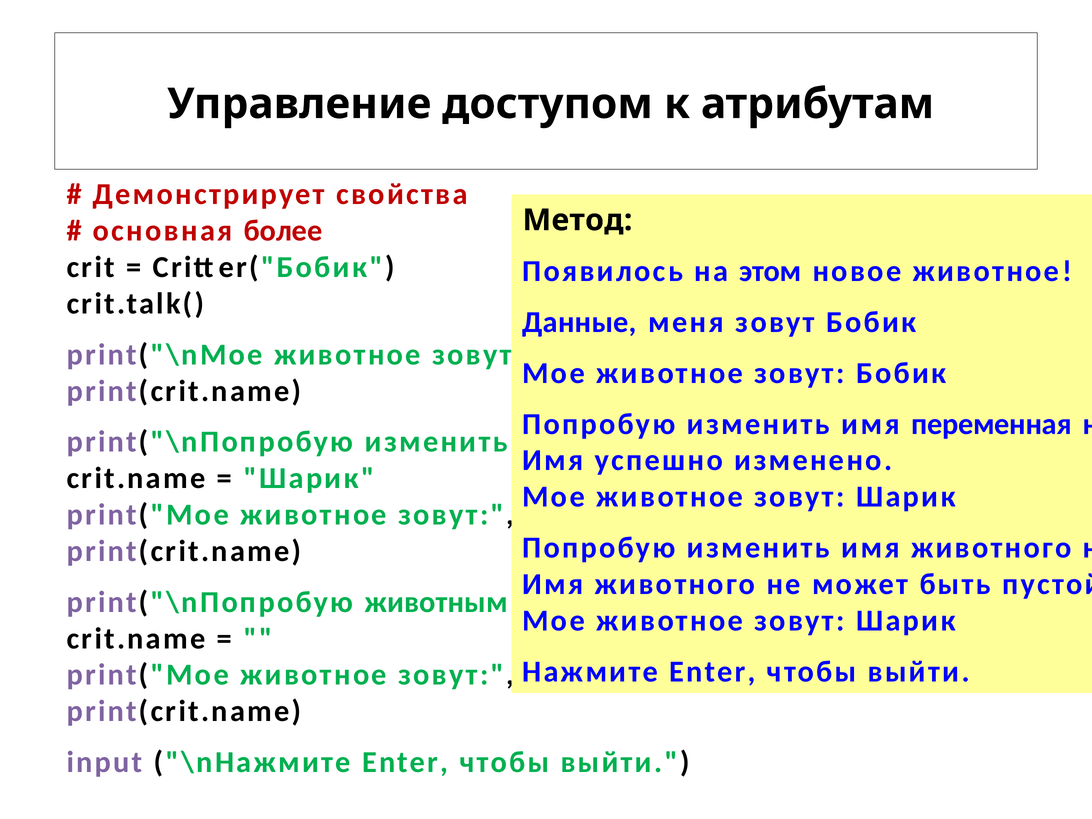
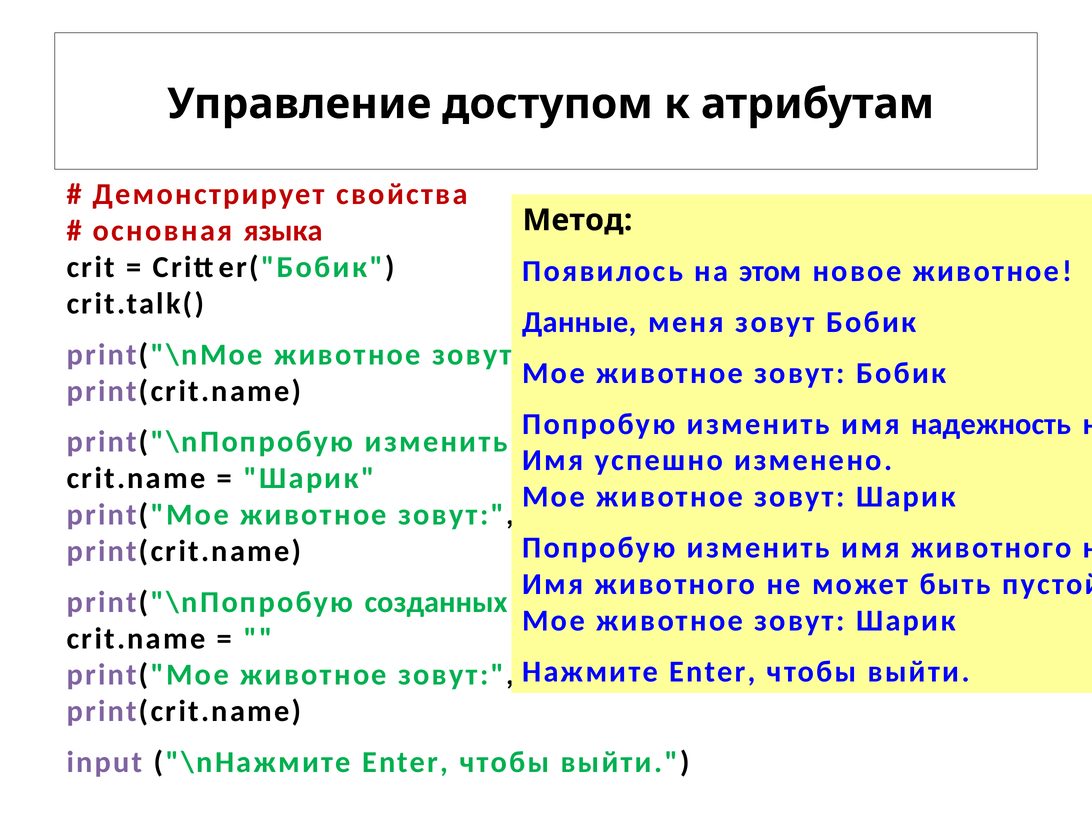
более: более -> языка (283, 231)
переменная: переменная -> надежность (991, 424)
животным: животным -> созданных (436, 602)
